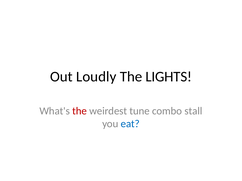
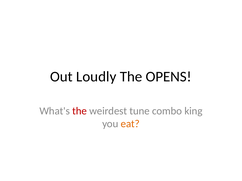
LIGHTS: LIGHTS -> OPENS (169, 77)
stall: stall -> king (193, 111)
eat colour: blue -> orange (130, 124)
